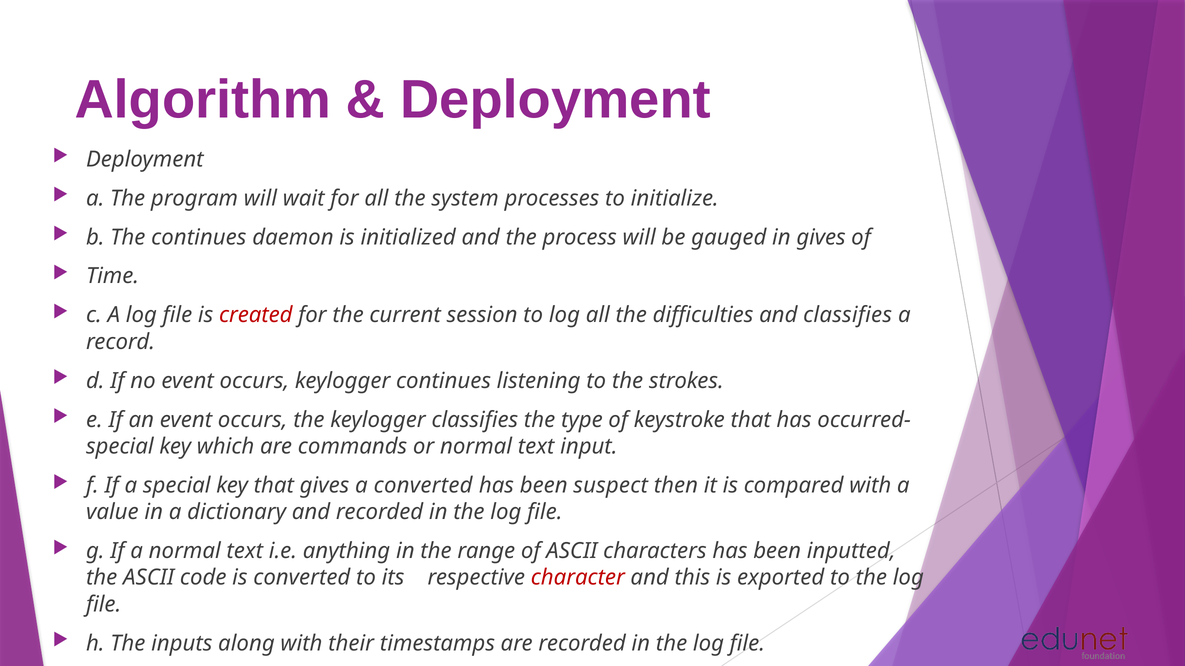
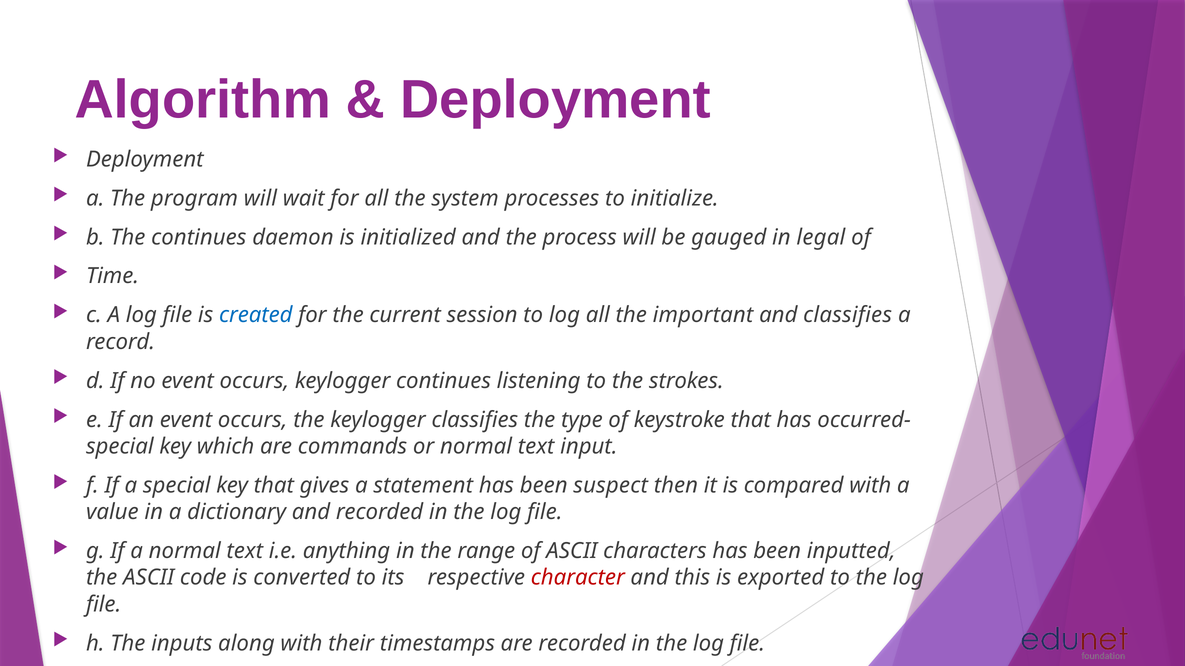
in gives: gives -> legal (821, 237)
created colour: red -> blue (256, 315)
difficulties: difficulties -> important (703, 315)
a converted: converted -> statement (423, 486)
